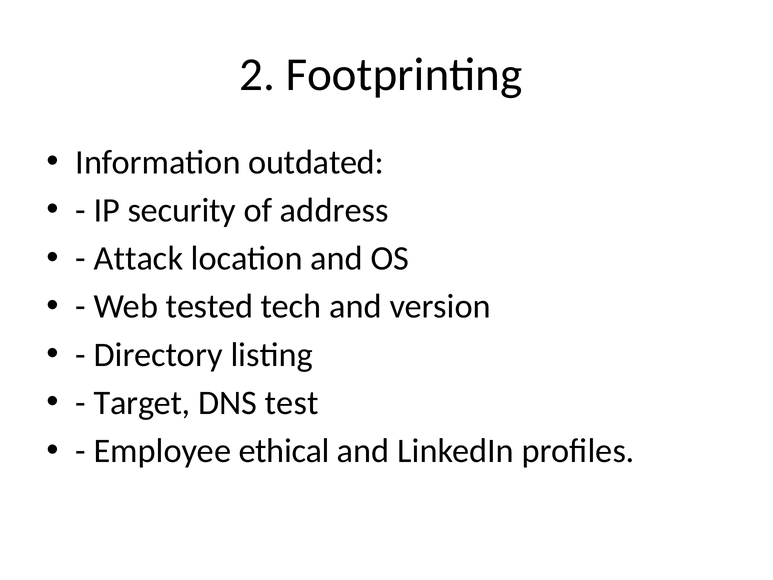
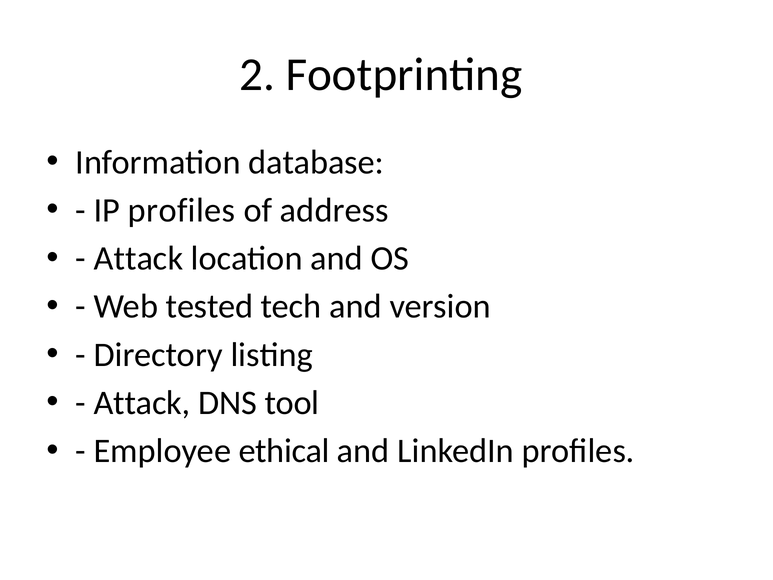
outdated: outdated -> database (316, 162)
IP security: security -> profiles (182, 210)
Target: Target -> Attack (142, 403)
test: test -> tool (292, 403)
